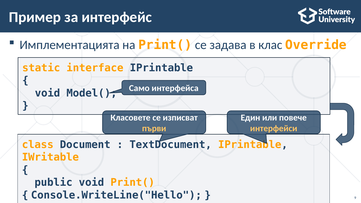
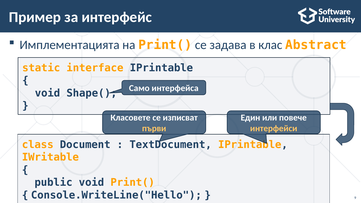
Override: Override -> Abstract (316, 45)
Model(: Model( -> Shape( (92, 93)
